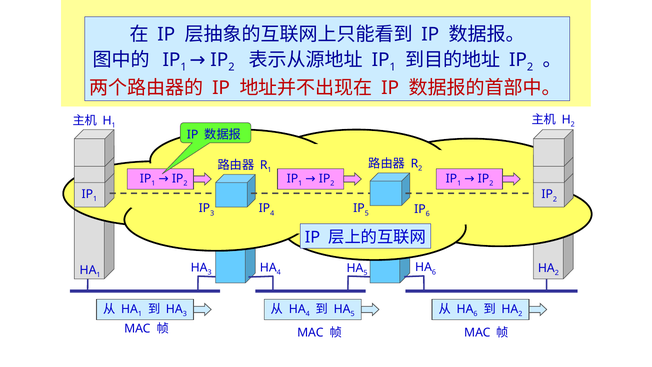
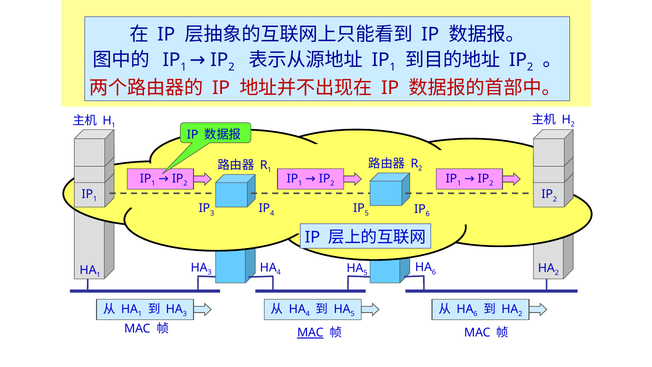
MAC underline: none -> present (310, 332)
